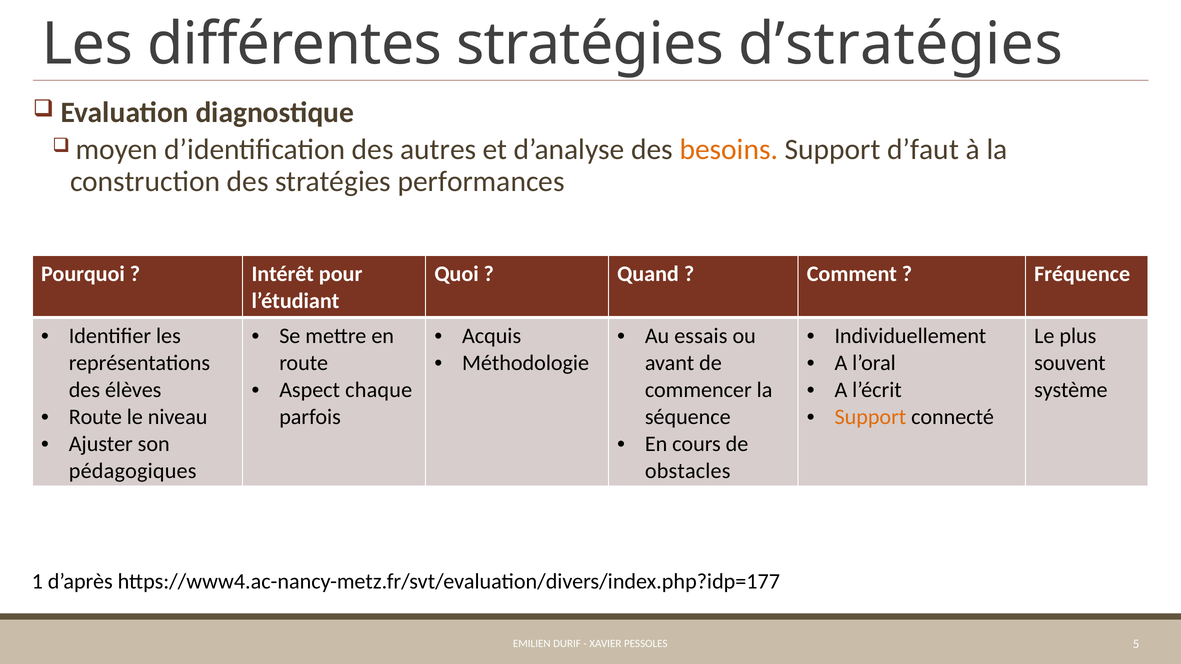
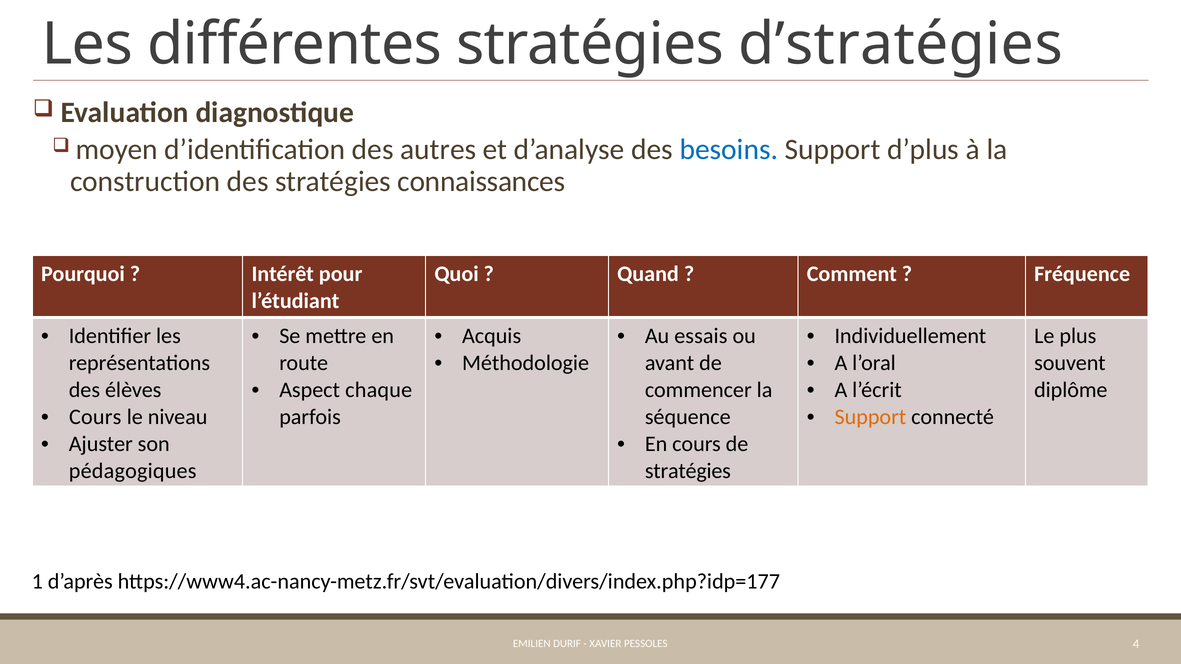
besoins colour: orange -> blue (729, 150)
d’faut: d’faut -> d’plus (923, 150)
performances: performances -> connaissances (481, 181)
système: système -> diplôme (1071, 390)
Route: Route -> Cours (95, 417)
obstacles: obstacles -> stratégies (688, 471)
5: 5 -> 4 (1136, 644)
